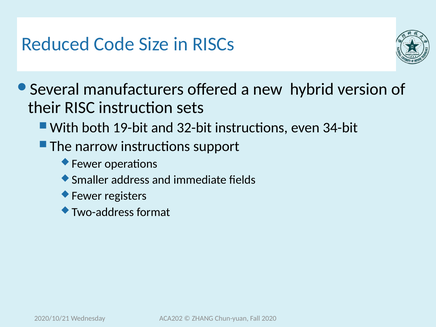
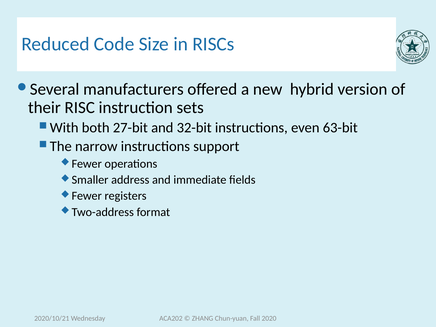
19-bit: 19-bit -> 27-bit (130, 128)
34-bit: 34-bit -> 63-bit (340, 128)
